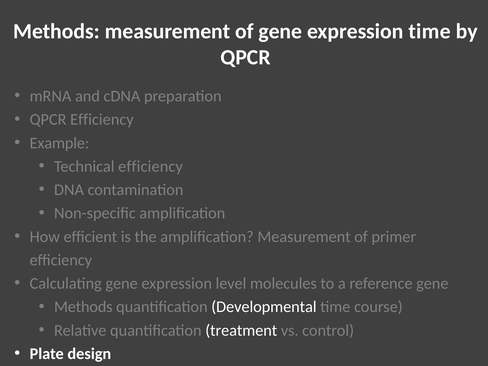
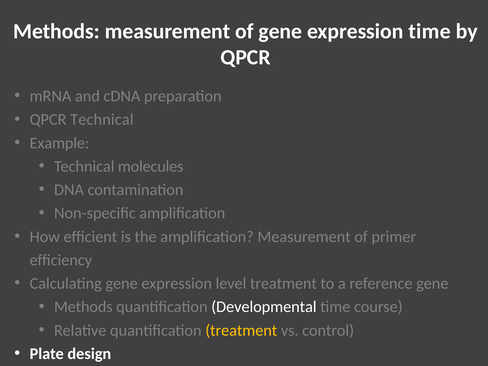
QPCR Efficiency: Efficiency -> Technical (102, 120)
Technical efficiency: efficiency -> molecules (151, 166)
level molecules: molecules -> treatment (283, 284)
treatment colour: white -> yellow (241, 330)
